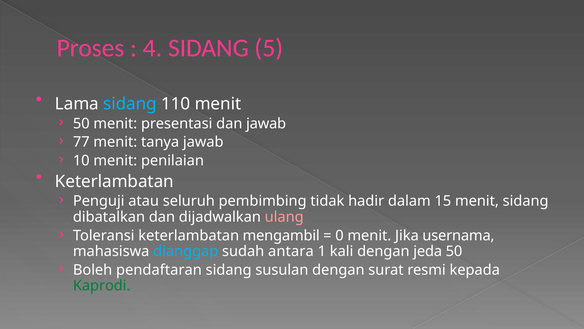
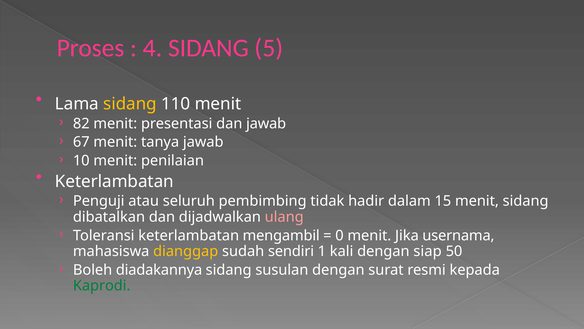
sidang colour: light blue -> yellow (130, 104)
50: 50 -> 82 (81, 123)
77: 77 -> 67 (81, 142)
dianggap colour: light blue -> yellow (186, 251)
antara: antara -> sendiri (291, 251)
jeda: jeda -> siap (428, 251)
pendaftaran: pendaftaran -> diadakannya (159, 269)
